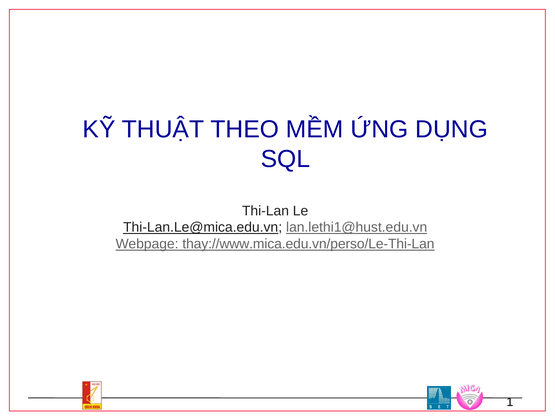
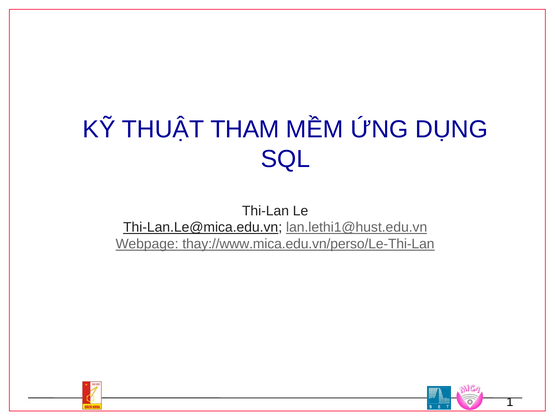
THEO: THEO -> THAM (245, 130)
